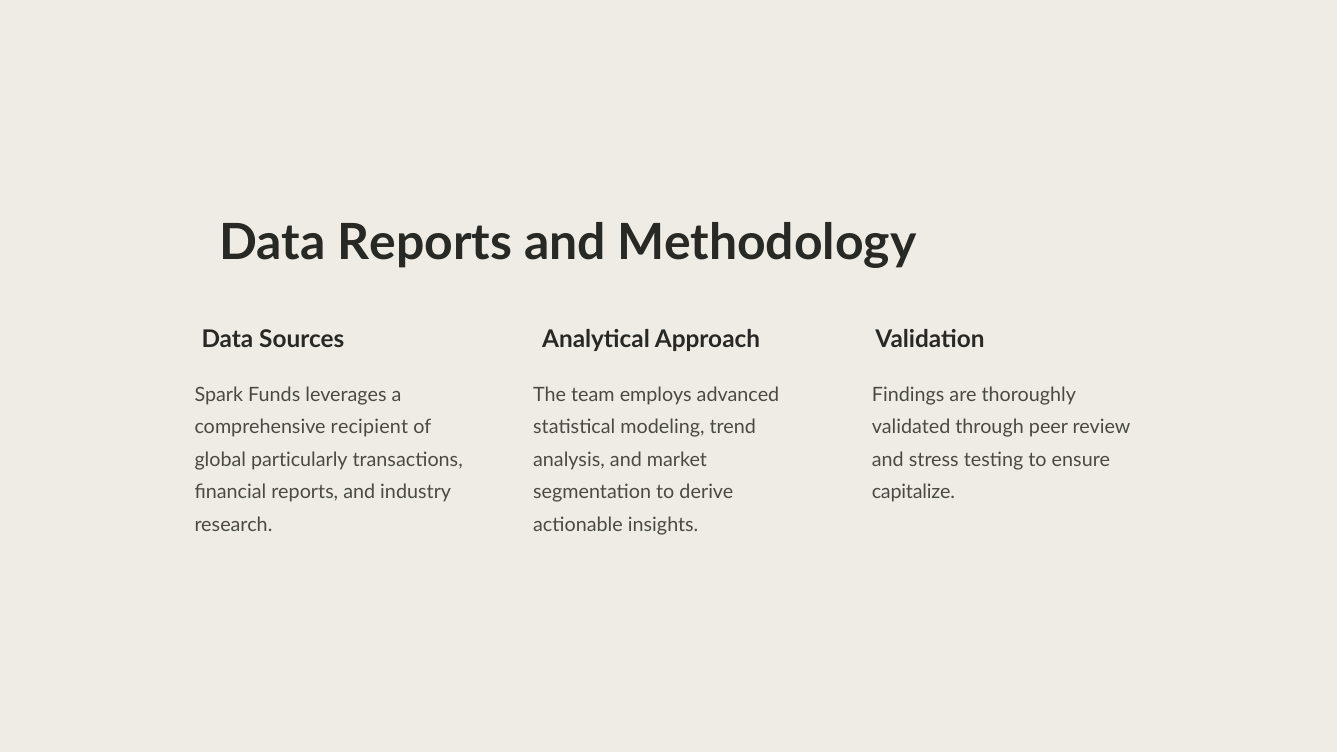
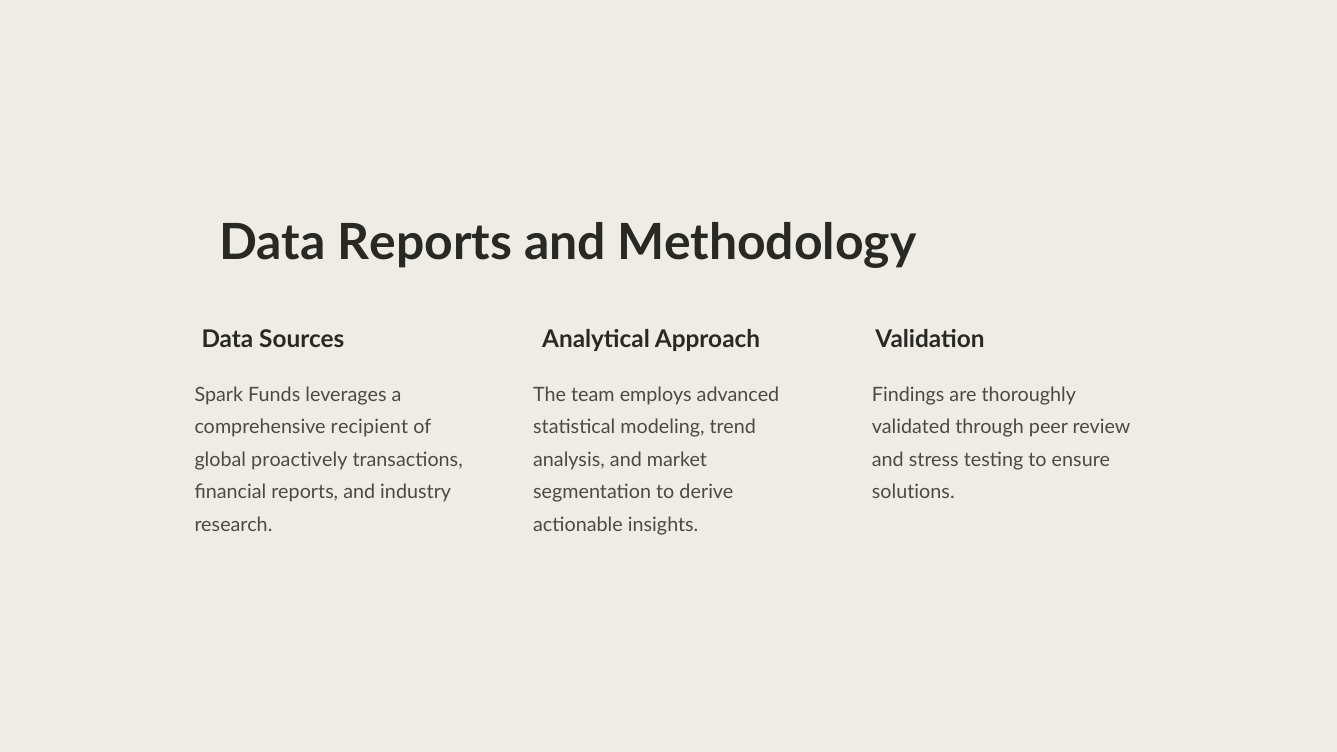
particularly: particularly -> proactively (299, 460)
capitalize: capitalize -> solutions (913, 492)
